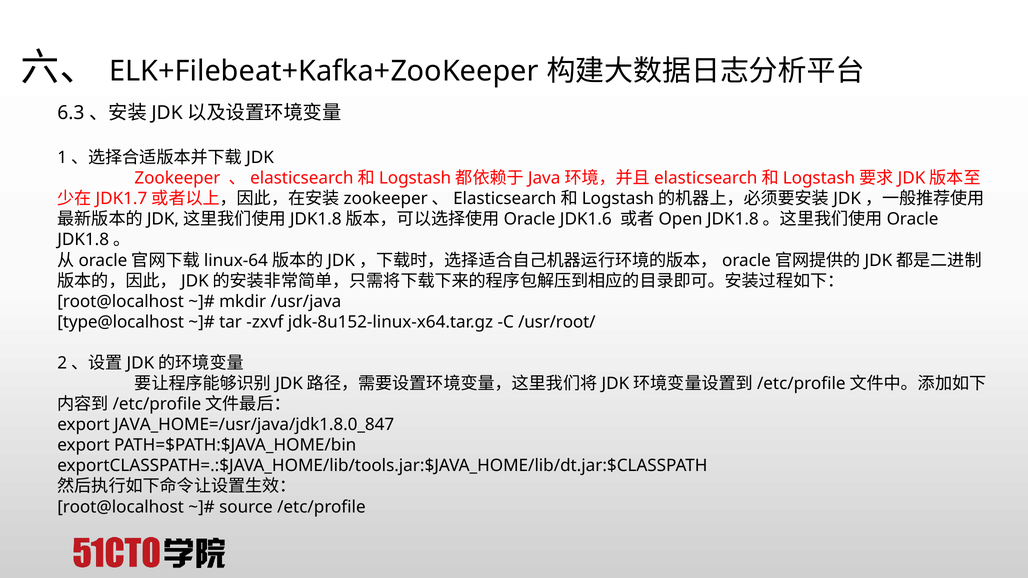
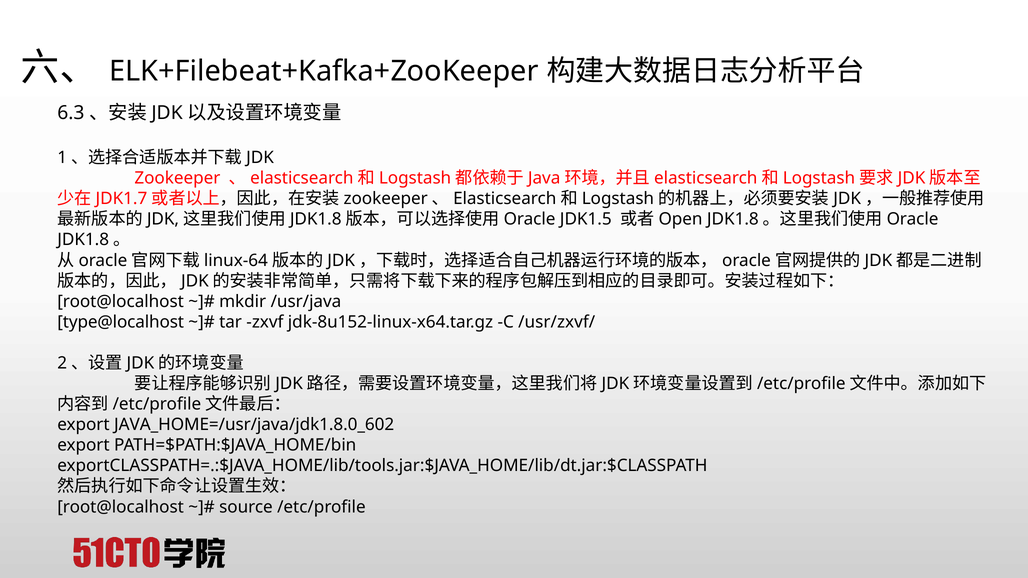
JDK1.6: JDK1.6 -> JDK1.5 (586, 219)
/usr/root/: /usr/root/ -> /usr/zxvf/ (557, 322)
JAVA_HOME=/usr/java/jdk1.8.0_847: JAVA_HOME=/usr/java/jdk1.8.0_847 -> JAVA_HOME=/usr/java/jdk1.8.0_602 (254, 425)
